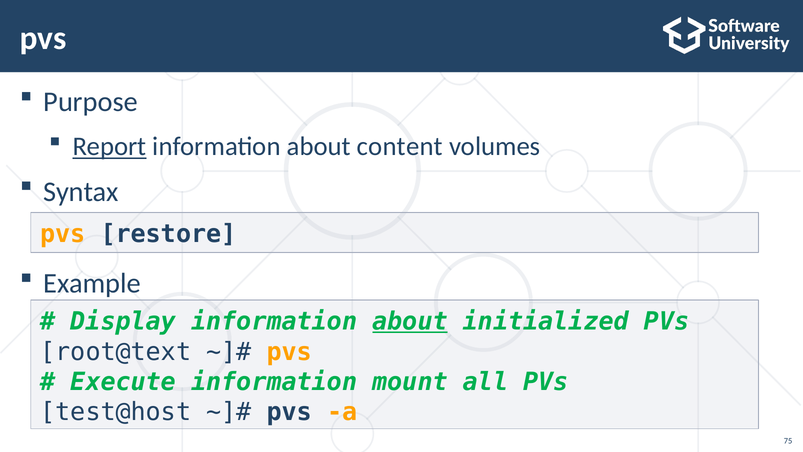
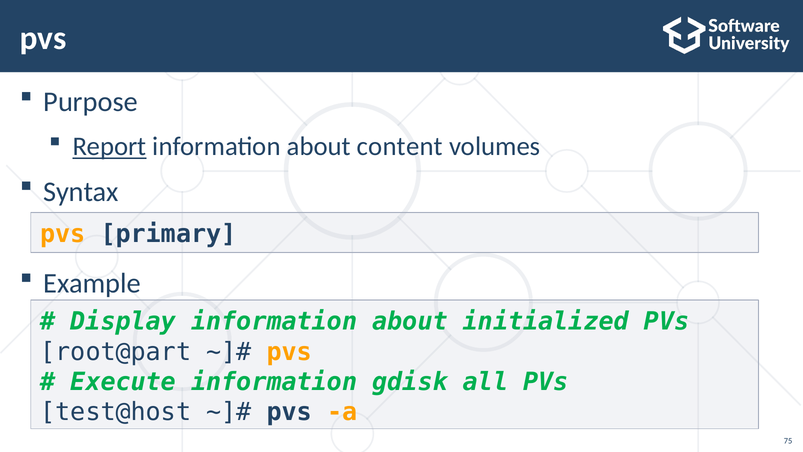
restore: restore -> primary (168, 234)
about underline: present -> none (410, 321)
root@text: root@text -> root@part (116, 352)
mount: mount -> gdisk (410, 382)
